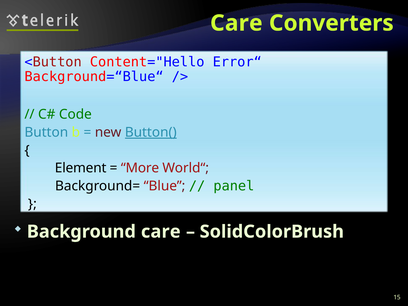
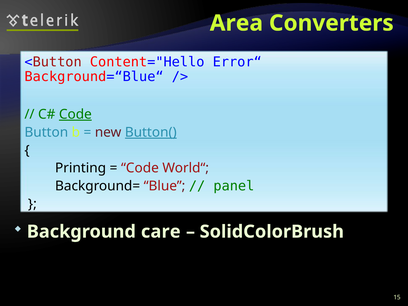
Care: Care -> Area (236, 23)
Code underline: none -> present (75, 114)
Element: Element -> Printing (81, 168)
More: More -> Code (140, 168)
